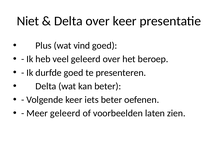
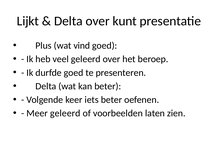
Niet: Niet -> Lijkt (28, 21)
over keer: keer -> kunt (125, 21)
